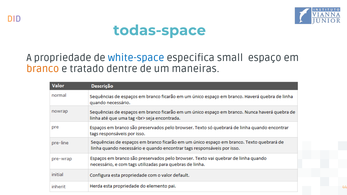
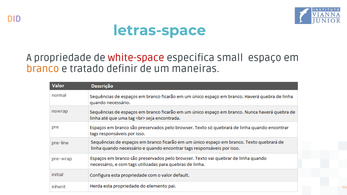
todas-space: todas-space -> letras-space (160, 30)
white-space colour: blue -> red (136, 58)
dentre: dentre -> definir (122, 69)
